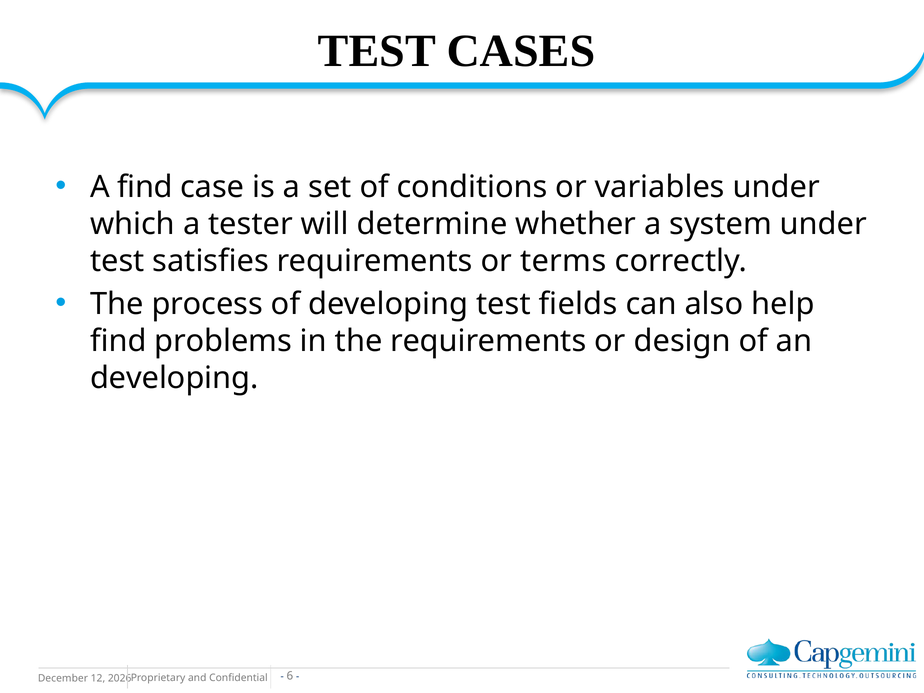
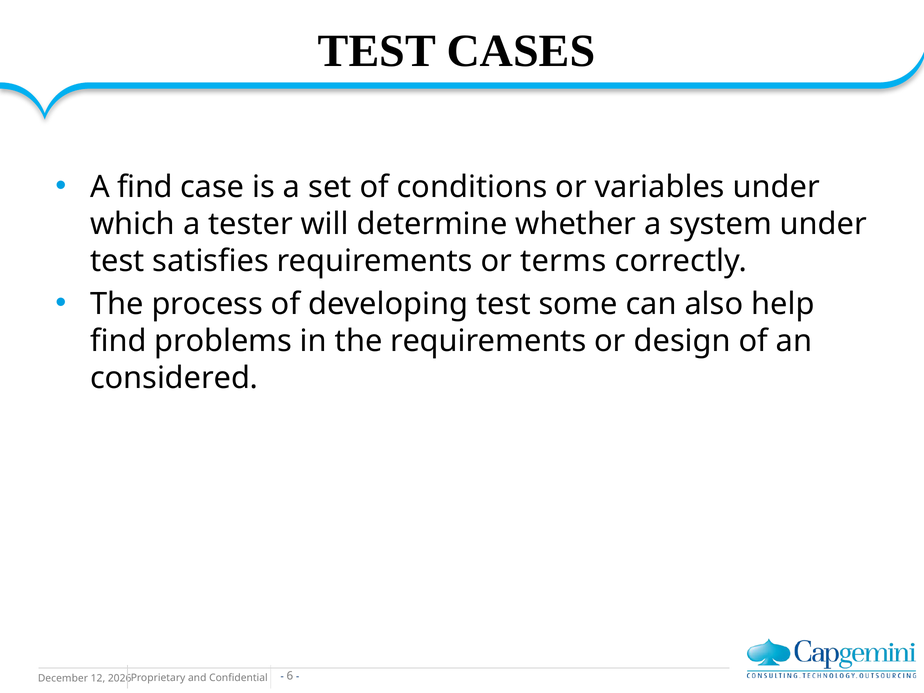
fields: fields -> some (578, 304)
developing: developing -> considered (174, 378)
